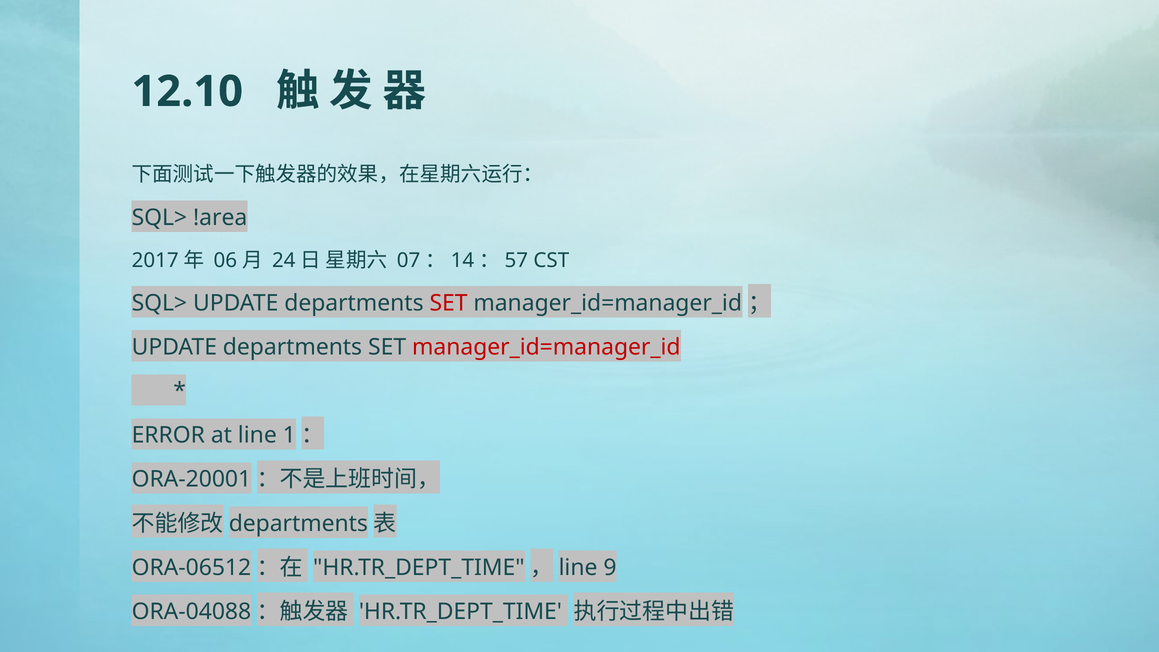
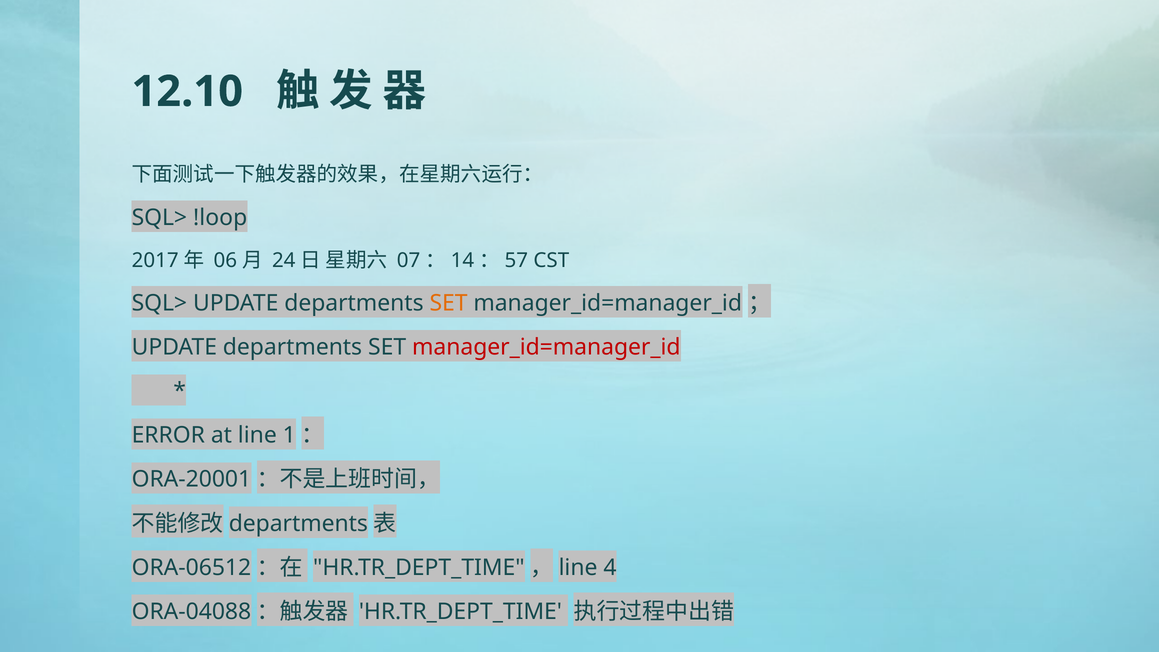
!area: !area -> !loop (220, 218)
SET colour: red -> orange (449, 303)
9: 9 -> 4 (610, 568)
